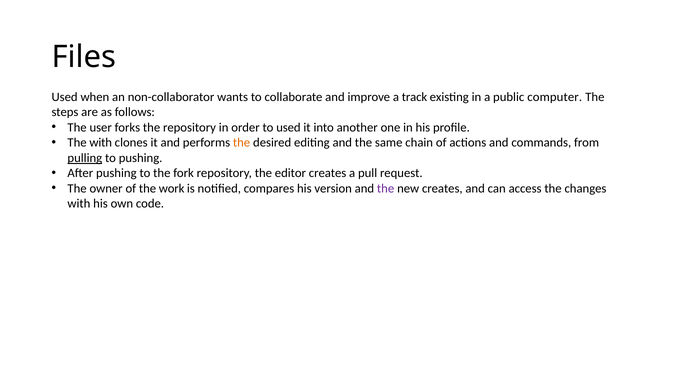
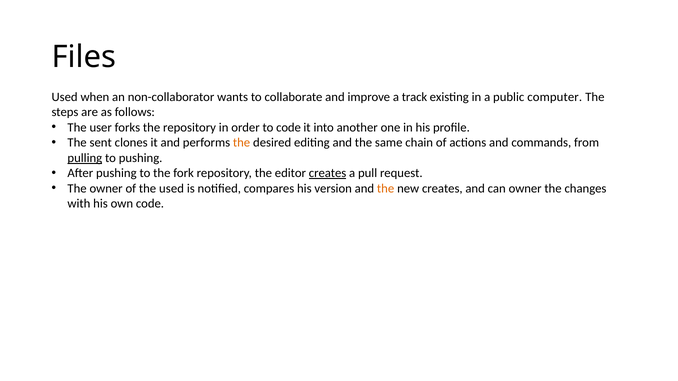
to used: used -> code (288, 128)
The with: with -> sent (101, 143)
creates underline: none -> present (328, 173)
the work: work -> used (172, 189)
the colour: purple -> orange (386, 189)
can access: access -> owner (525, 189)
